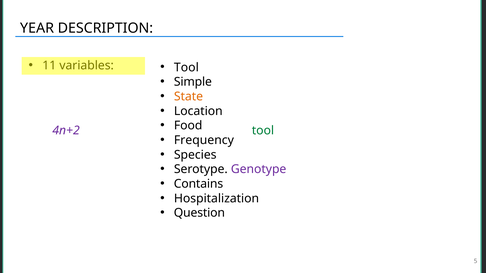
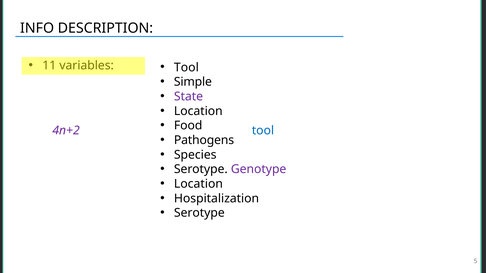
YEAR: YEAR -> INFO (37, 28)
State colour: orange -> purple (188, 97)
tool colour: green -> blue (263, 131)
Frequency: Frequency -> Pathogens (204, 140)
Contains: Contains -> Location (198, 184)
Question: Question -> Serotype (199, 213)
